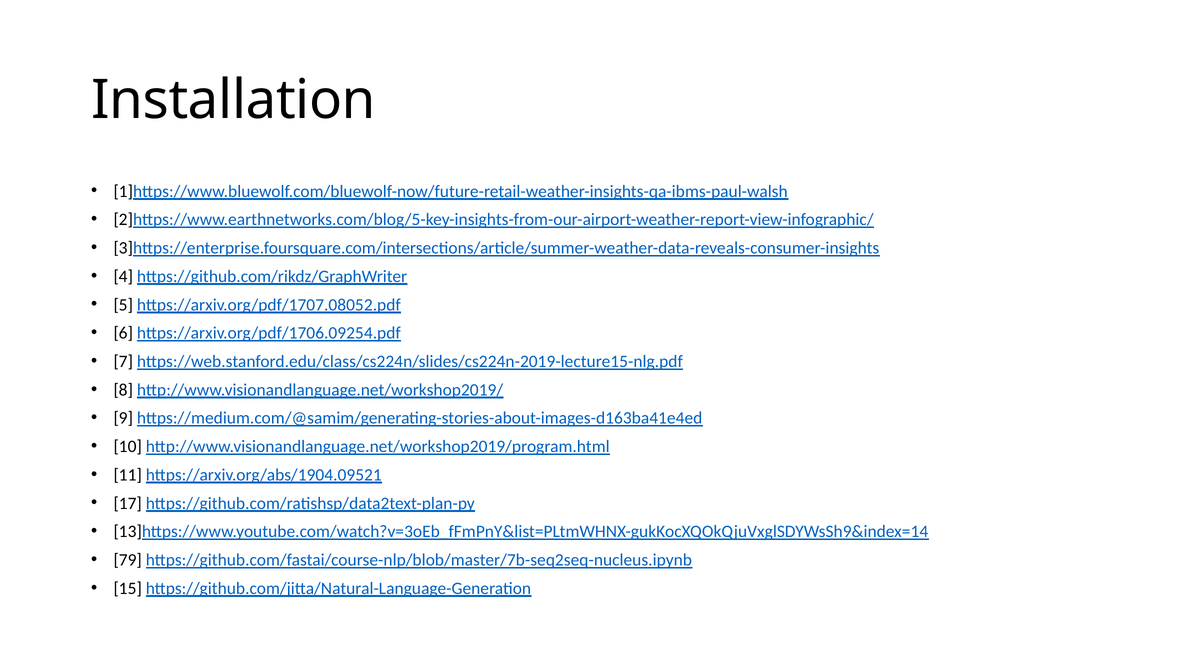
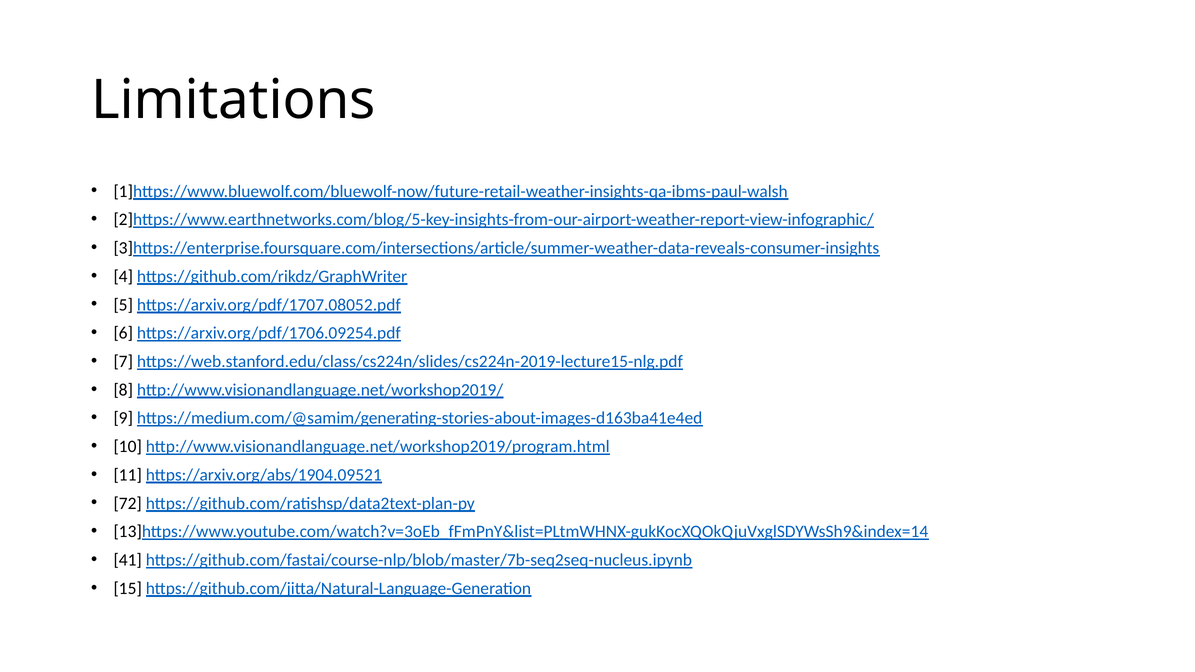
Installation: Installation -> Limitations (233, 100)
17: 17 -> 72 (128, 503)
79: 79 -> 41 (128, 560)
